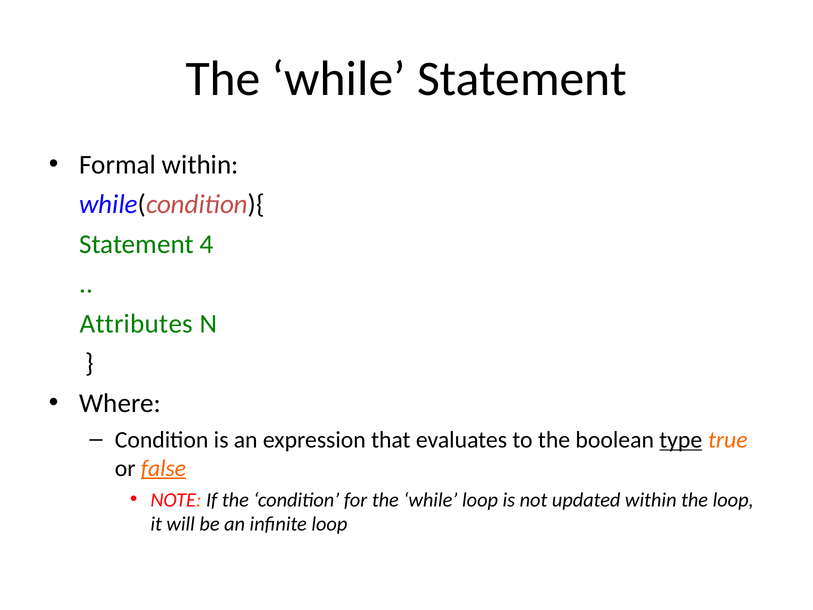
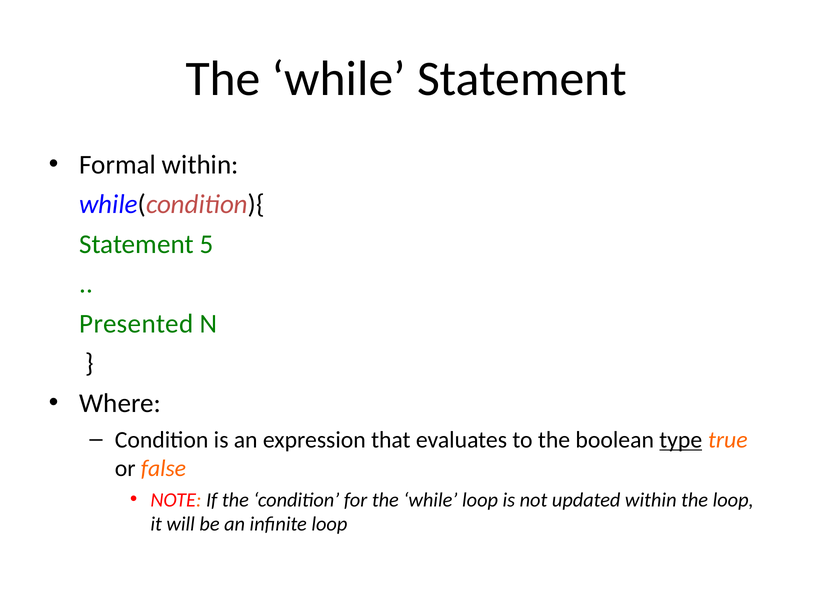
4: 4 -> 5 (207, 244)
Attributes: Attributes -> Presented (136, 324)
false underline: present -> none (163, 468)
